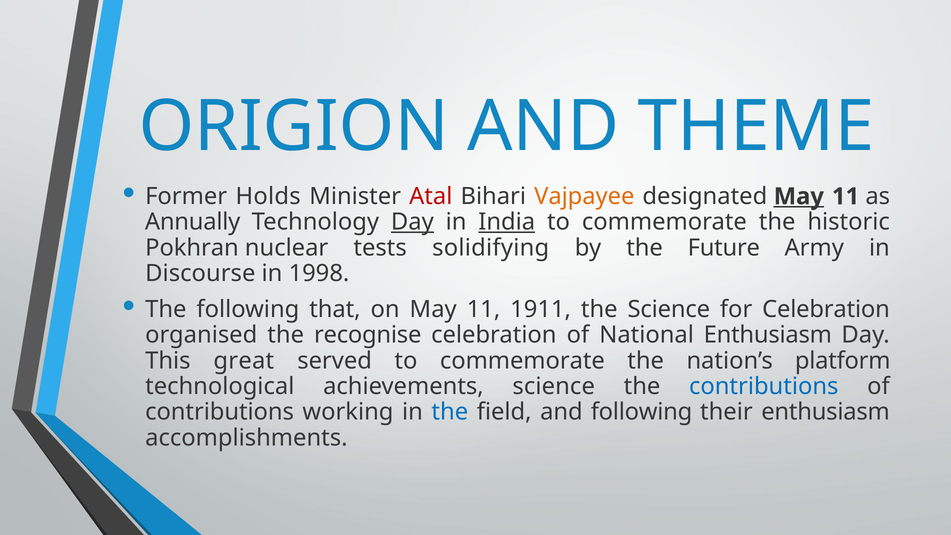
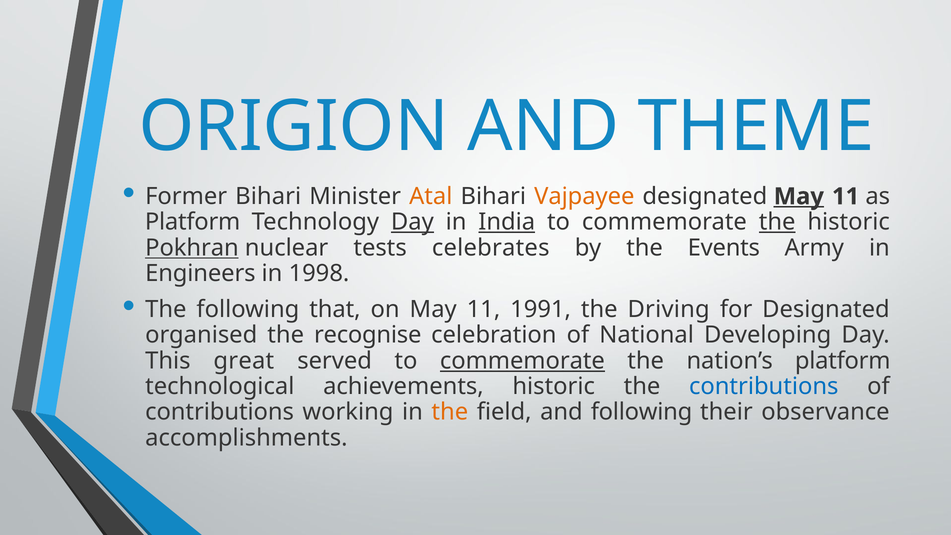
Former Holds: Holds -> Bihari (268, 196)
Atal colour: red -> orange (431, 196)
Annually: Annually -> Platform (193, 222)
the underline: none -> present (777, 222)
Pokhran underline: none -> present (192, 248)
solidifying: solidifying -> celebrates (491, 248)
Future: Future -> Events (724, 248)
Discourse: Discourse -> Engineers (200, 273)
1911: 1911 -> 1991 (541, 309)
the Science: Science -> Driving (669, 309)
for Celebration: Celebration -> Designated (826, 309)
National Enthusiasm: Enthusiasm -> Developing (768, 335)
commemorate underline: none -> present (522, 361)
achievements science: science -> historic (554, 386)
the colour: blue -> orange (450, 412)
their enthusiasm: enthusiasm -> observance (825, 412)
